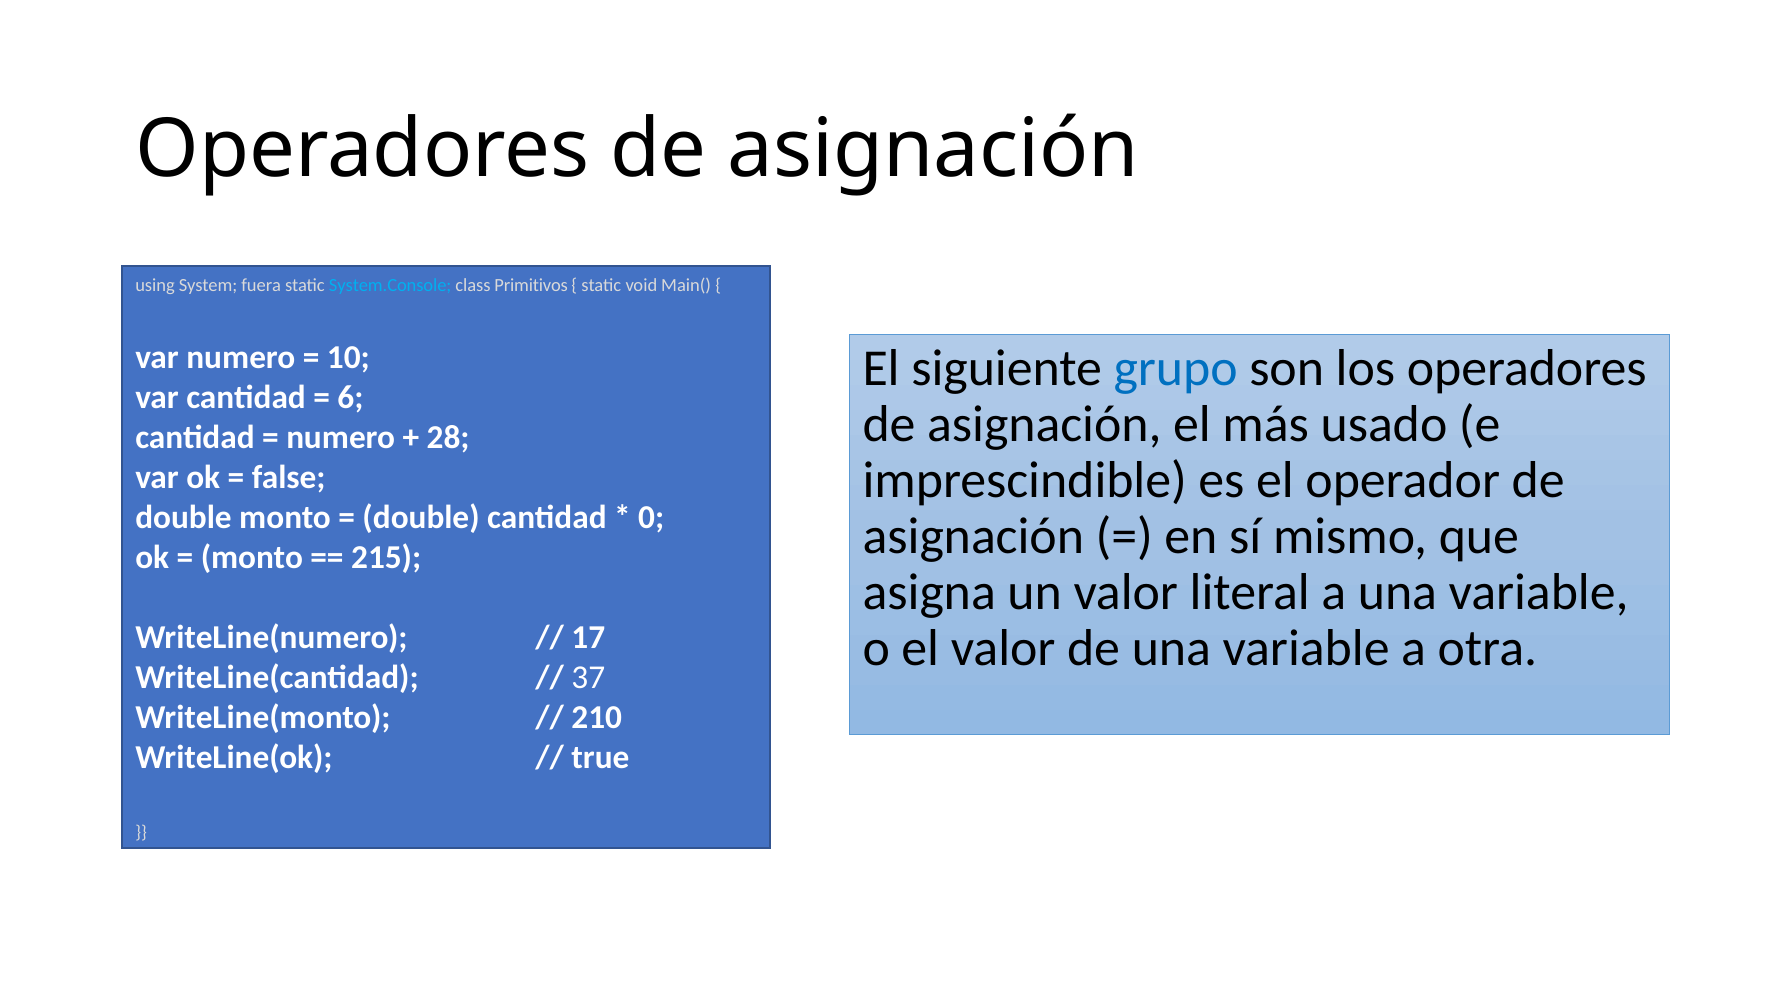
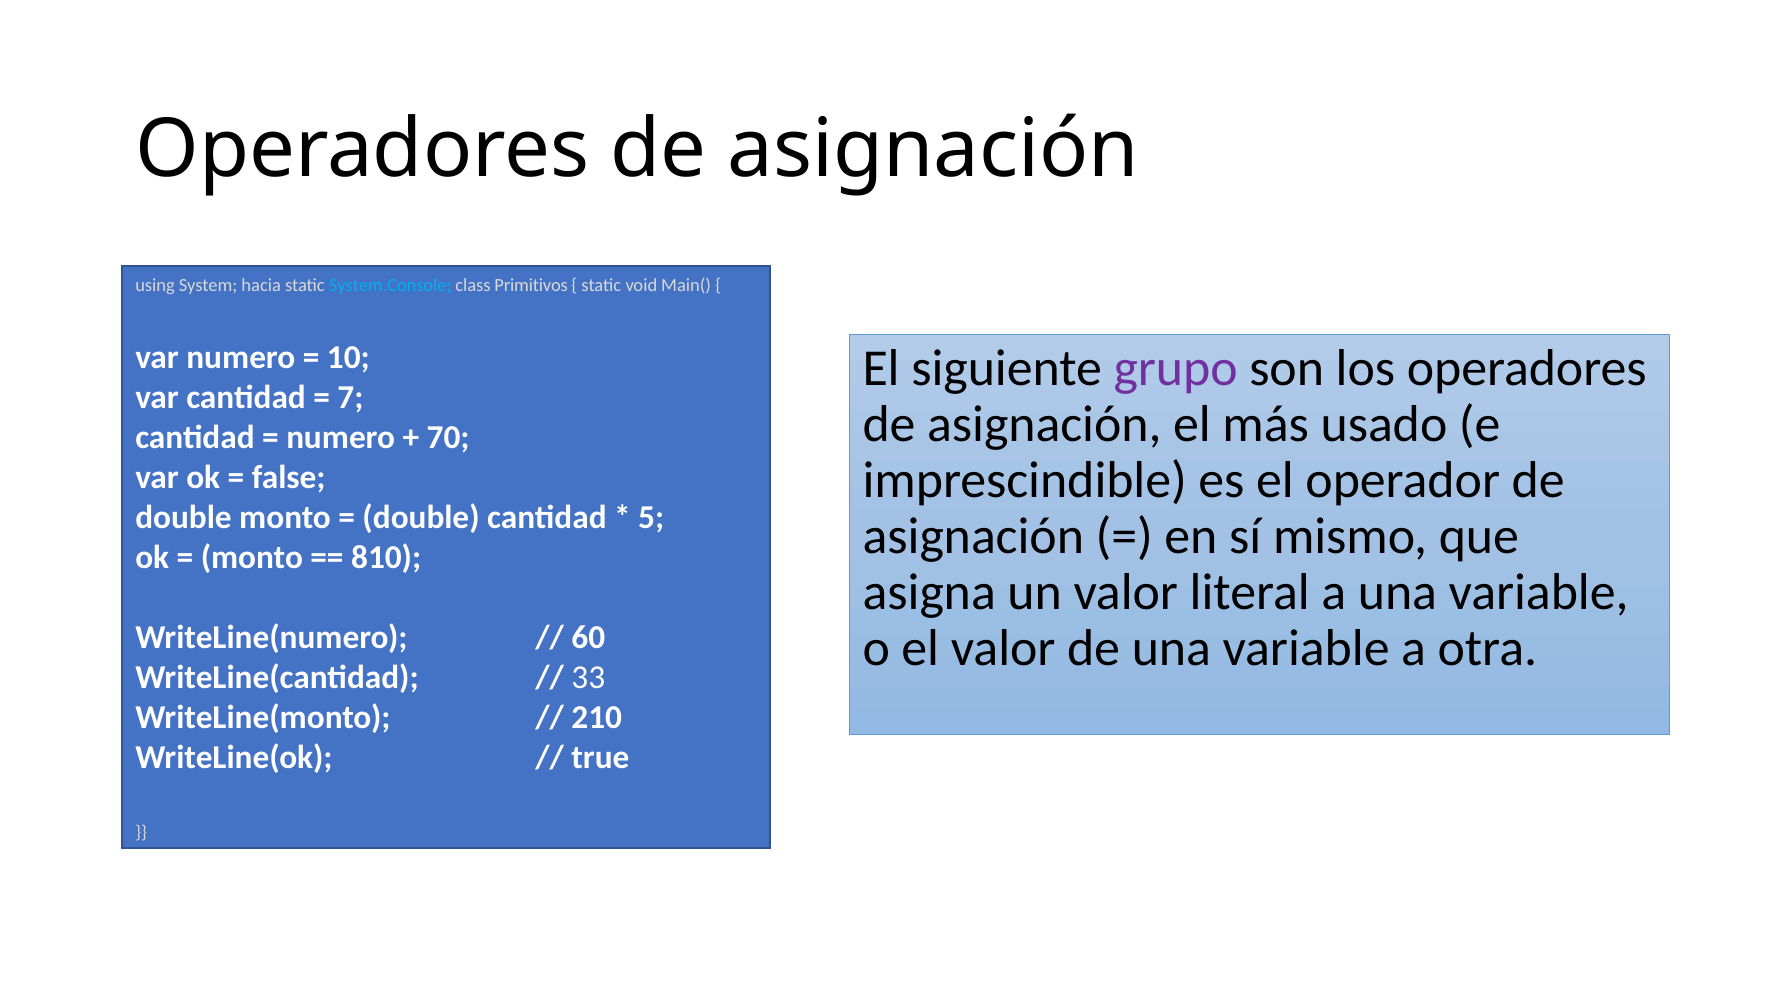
fuera: fuera -> hacia (261, 285)
grupo colour: blue -> purple (1176, 369)
6: 6 -> 7 (350, 397)
28: 28 -> 70 (448, 437)
0: 0 -> 5 (651, 517)
215: 215 -> 810 (386, 557)
17: 17 -> 60 (588, 637)
37: 37 -> 33 (588, 677)
